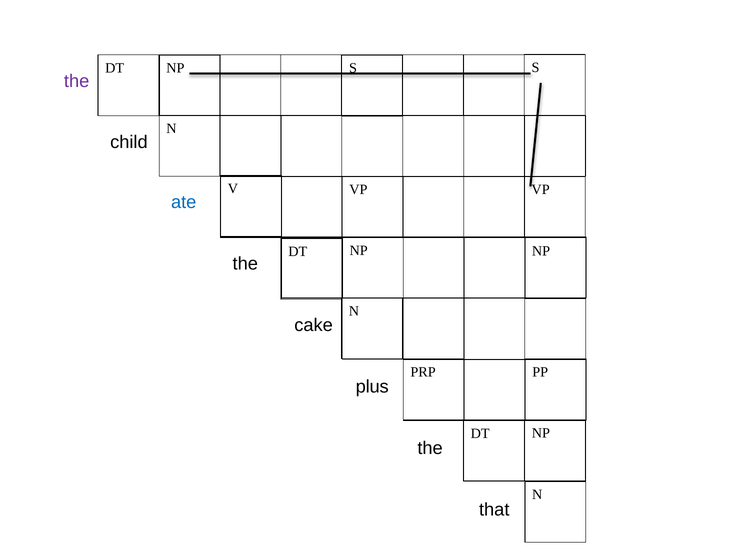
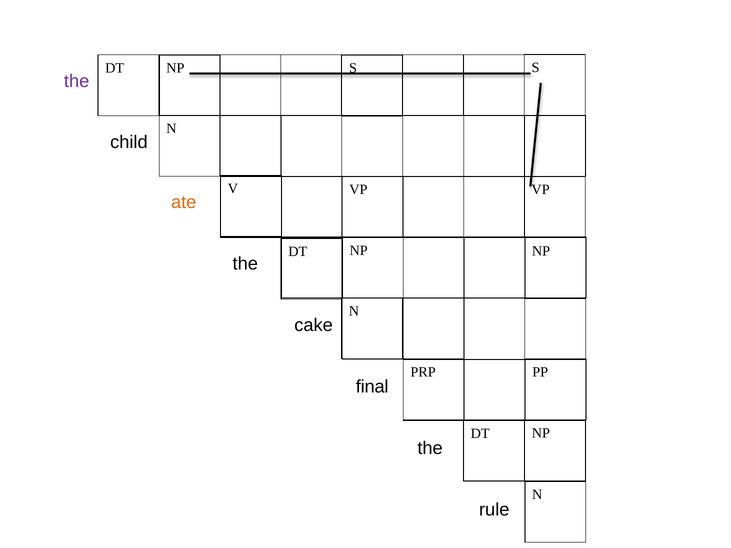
ate colour: blue -> orange (184, 202)
plus: plus -> final (372, 387)
that: that -> rule (494, 510)
